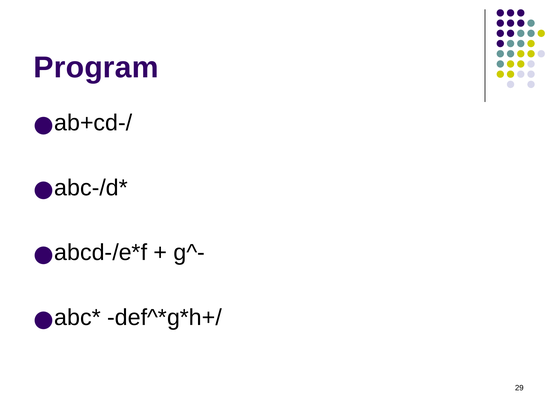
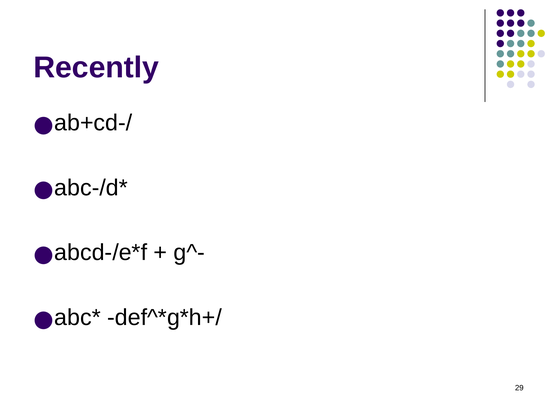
Program: Program -> Recently (96, 68)
